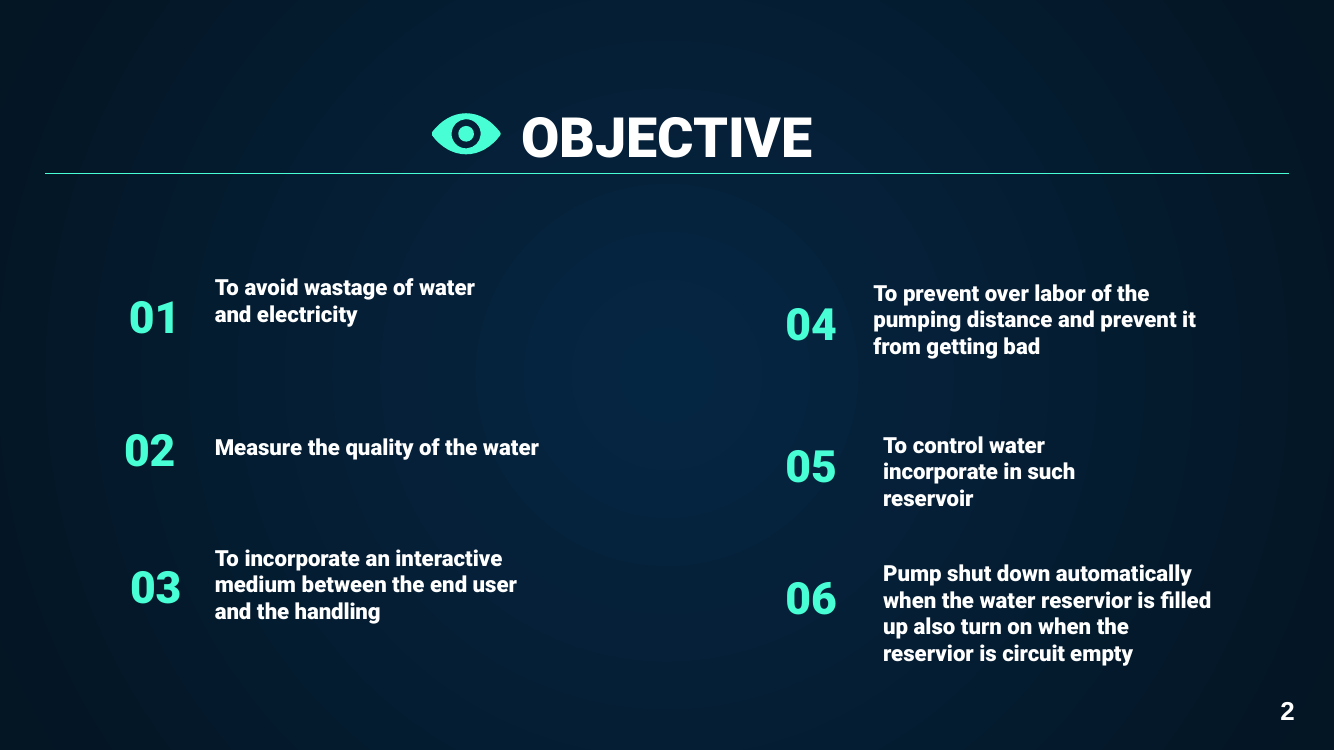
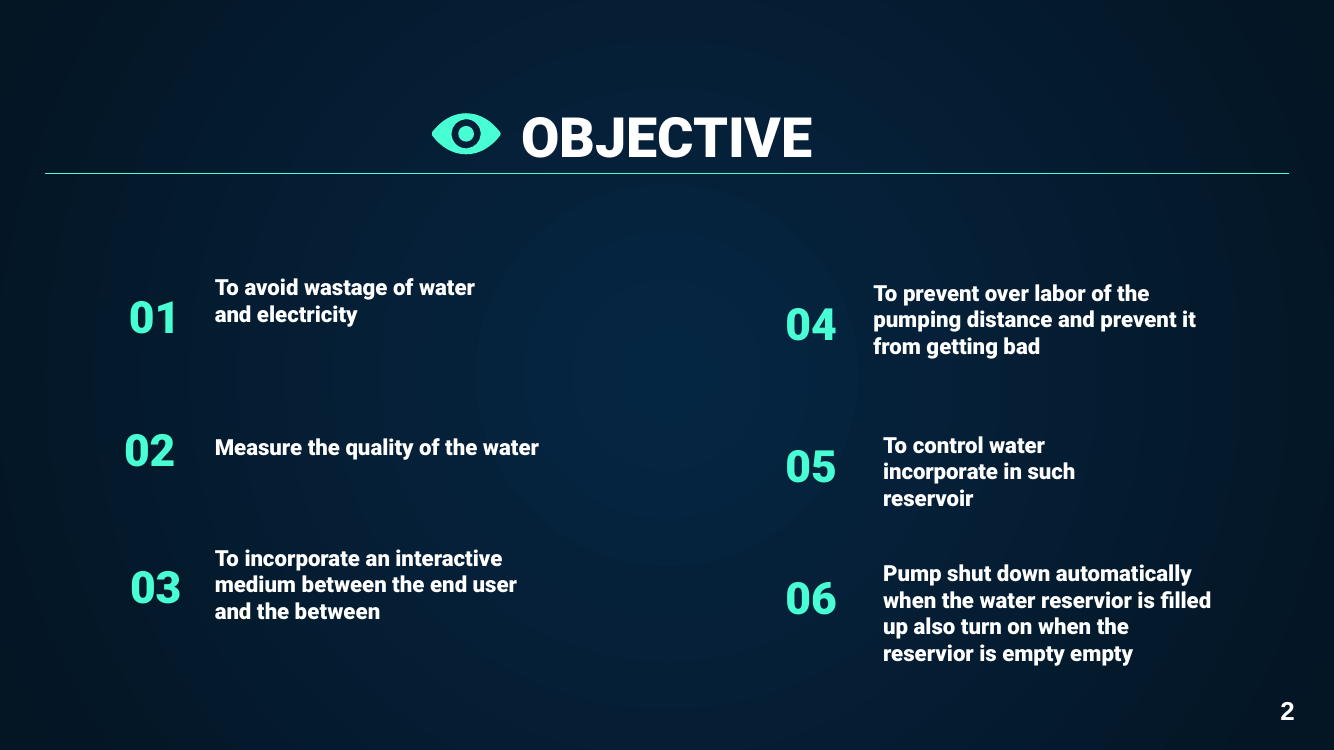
the handling: handling -> between (338, 612)
is circuit: circuit -> empty (1034, 654)
